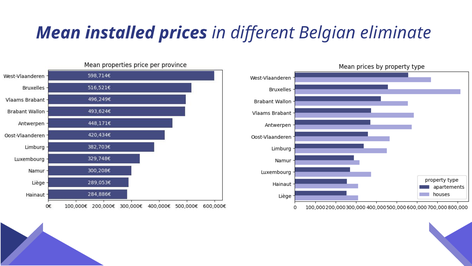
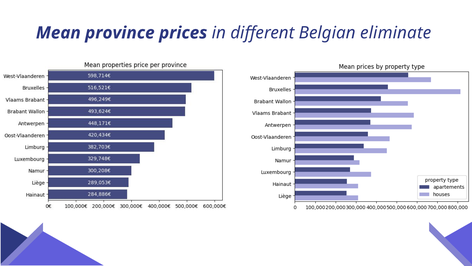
installed: installed -> province (120, 33)
